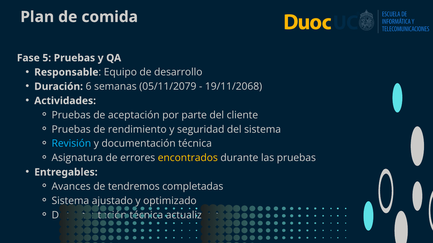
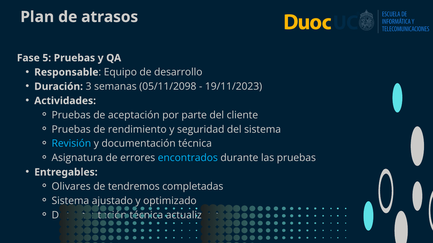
comida: comida -> atrasos (110, 17)
6: 6 -> 3 (89, 87)
05/11/2079: 05/11/2079 -> 05/11/2098 (168, 87)
19/11/2068: 19/11/2068 -> 19/11/2023 (234, 87)
encontrados colour: yellow -> light blue (188, 158)
Avances: Avances -> Olivares (71, 187)
